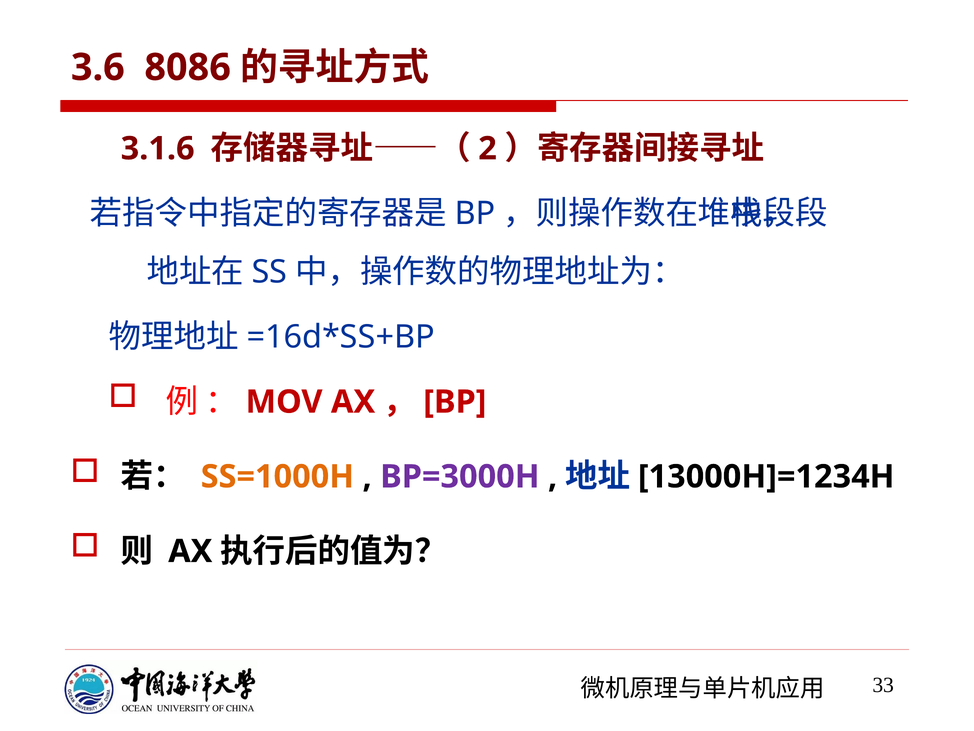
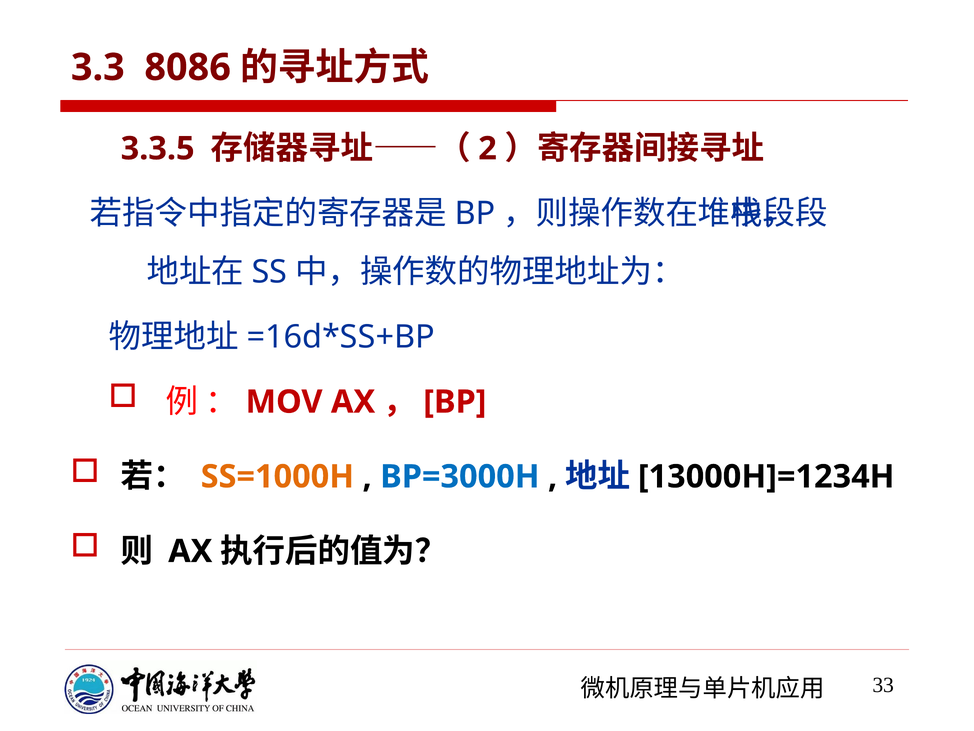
3.6: 3.6 -> 3.3 (98, 67)
3.1.6: 3.1.6 -> 3.3.5 (158, 148)
BP=3000H colour: purple -> blue (460, 476)
